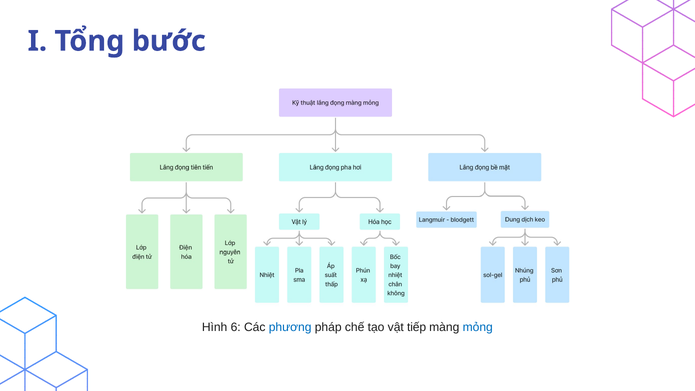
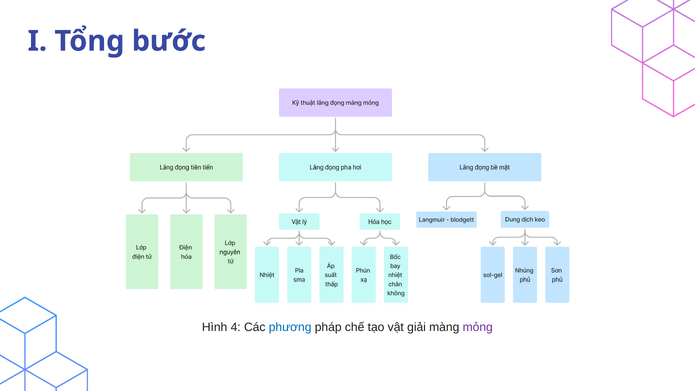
6: 6 -> 4 (236, 327)
tiếp: tiếp -> giải (417, 327)
mỏng colour: blue -> purple (478, 327)
